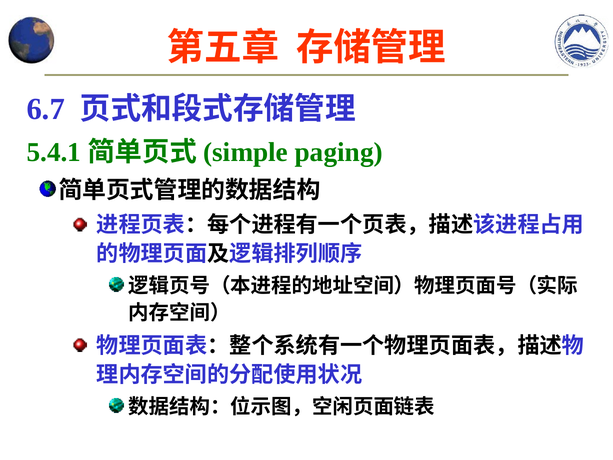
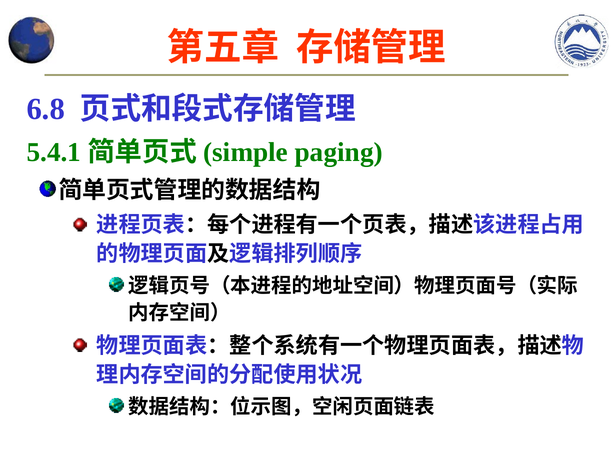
6.7: 6.7 -> 6.8 (46, 109)
